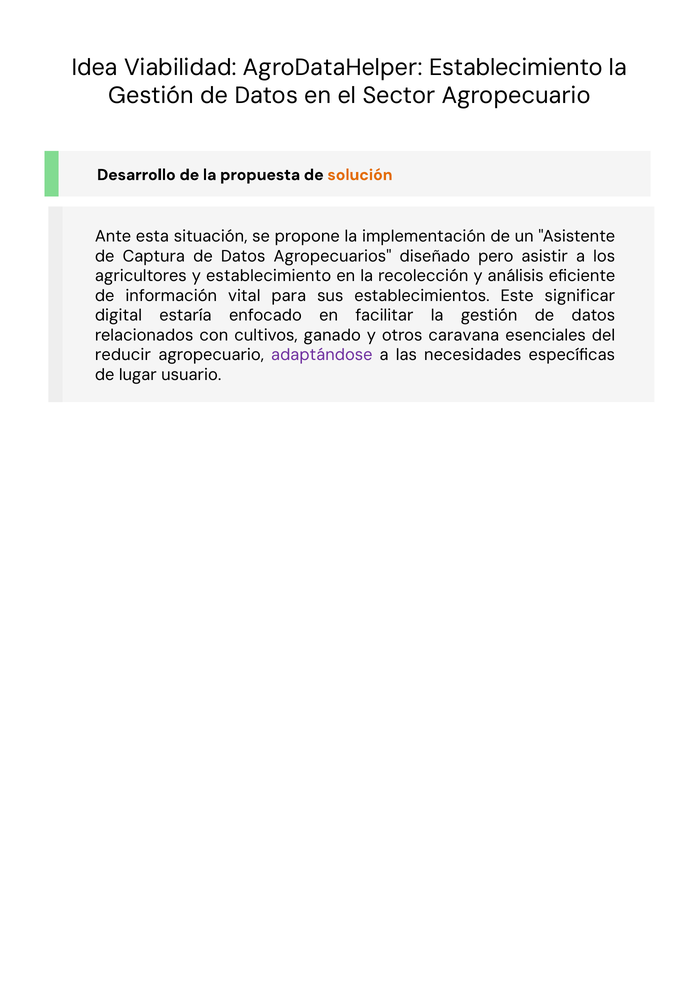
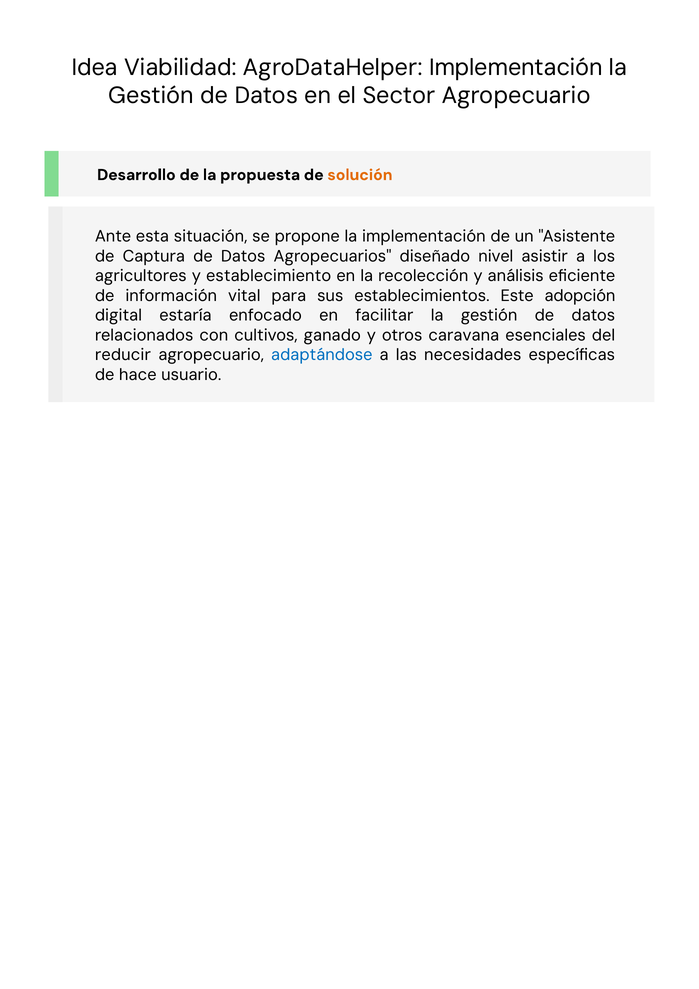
AgroDataHelper Establecimiento: Establecimiento -> Implementación (516, 67)
pero: pero -> nivel (496, 256)
significar: significar -> adopción (580, 296)
adaptándose colour: purple -> blue (322, 355)
lugar: lugar -> hace (138, 375)
